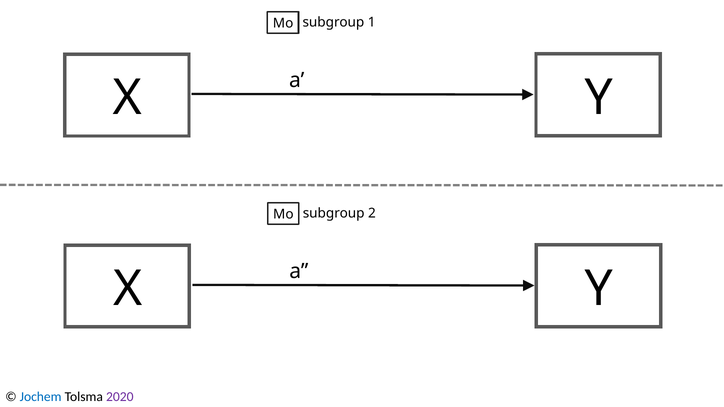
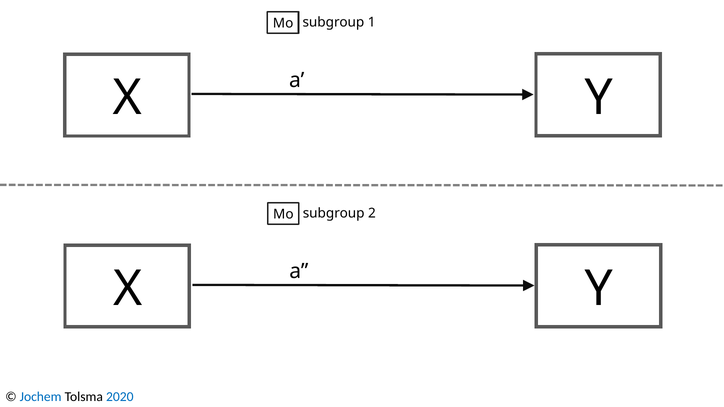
2020 colour: purple -> blue (120, 397)
